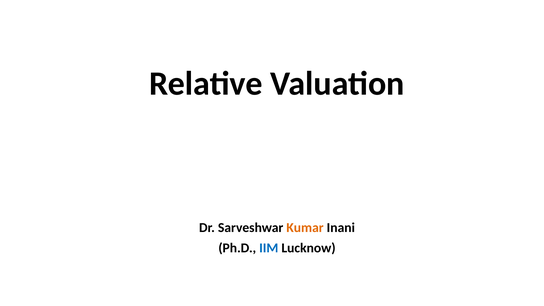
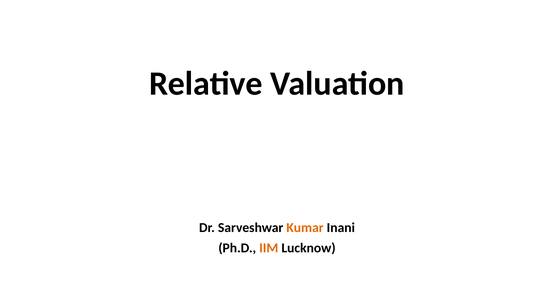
IIM colour: blue -> orange (269, 248)
